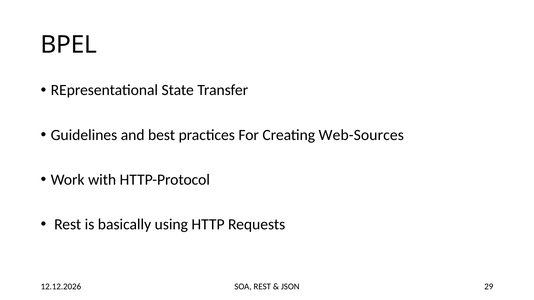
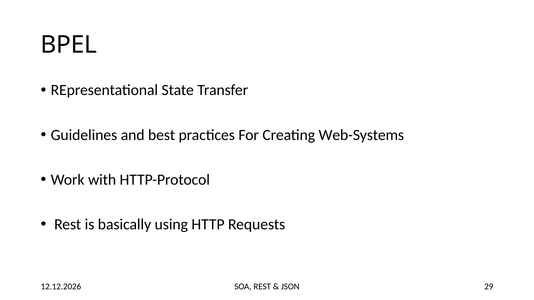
Web-Sources: Web-Sources -> Web-Systems (361, 135)
